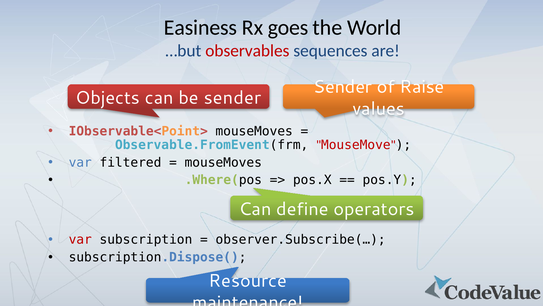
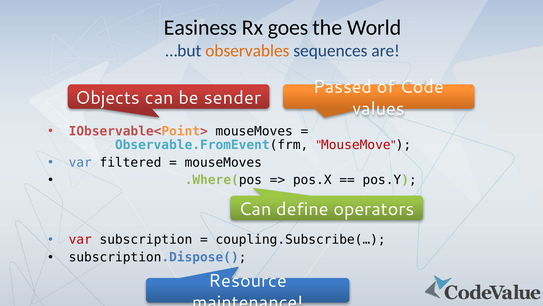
observables colour: red -> orange (247, 51)
Sender: Sender -> Passed (343, 87)
Raise: Raise -> Code (422, 87)
observer.Subscribe(…: observer.Subscribe(… -> coupling.Subscribe(… (301, 239)
